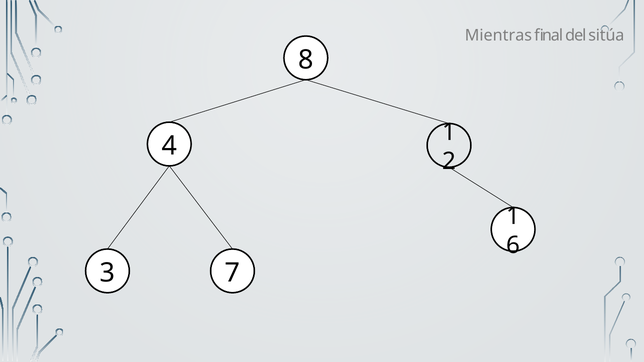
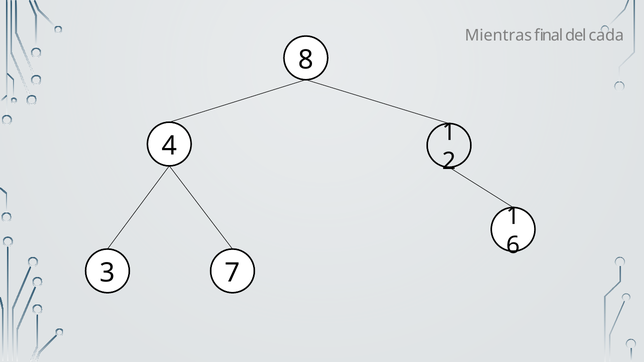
sitúa: sitúa -> cada (606, 35)
